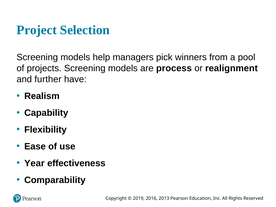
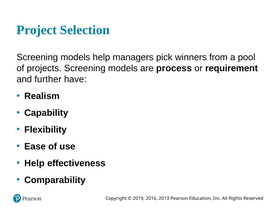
realignment: realignment -> requirement (231, 68)
Year: Year -> Help (34, 163)
